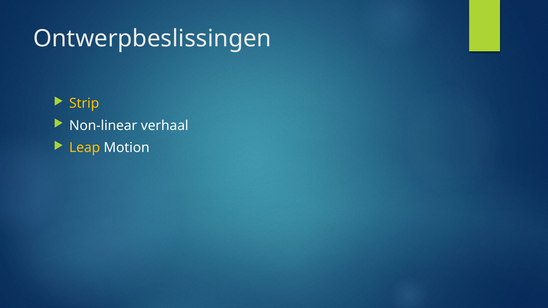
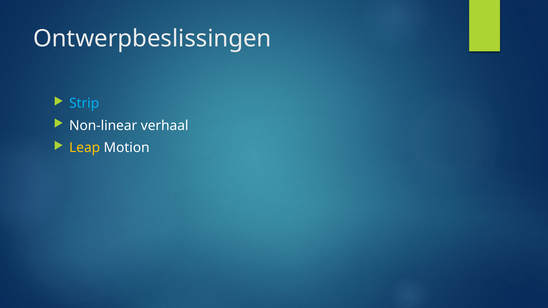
Strip colour: yellow -> light blue (84, 104)
